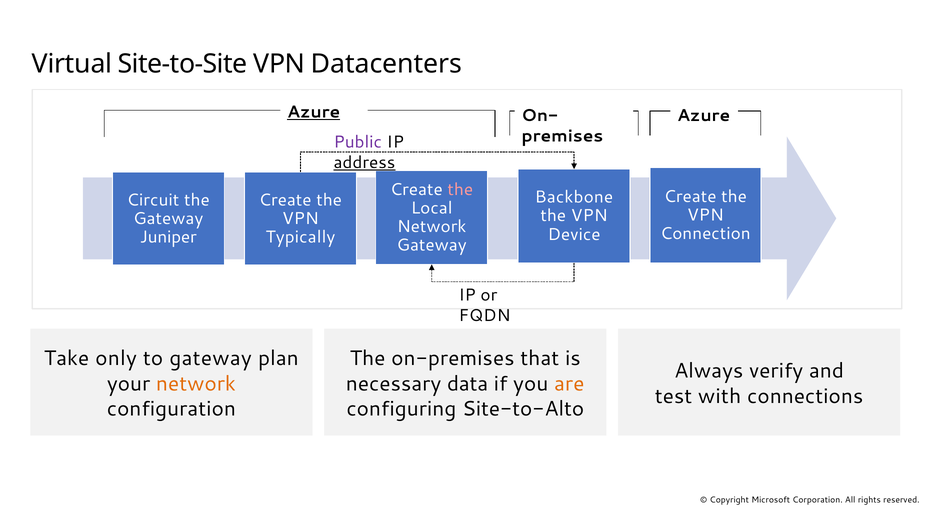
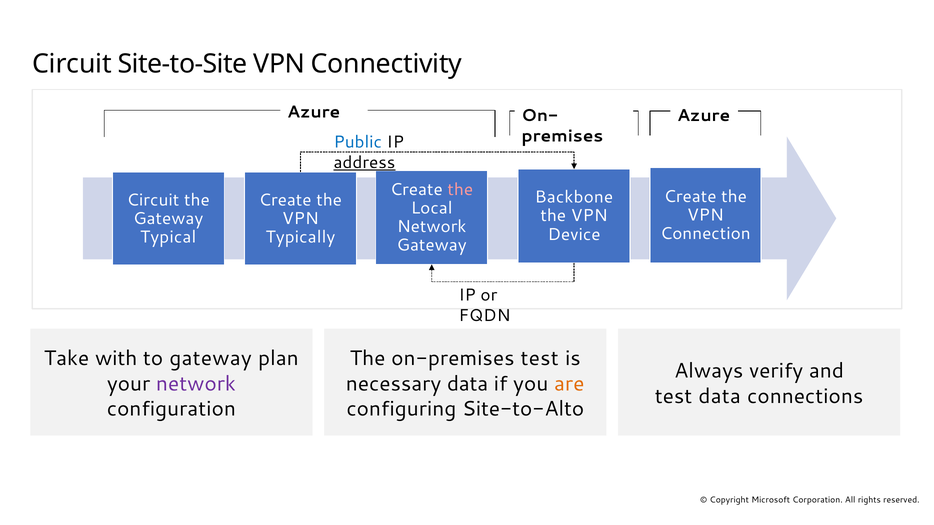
Virtual: Virtual -> Circuit (72, 64)
Datacenters: Datacenters -> Connectivity (386, 64)
Azure underline: present -> none (314, 112)
Public colour: purple -> blue (358, 142)
Juniper: Juniper -> Typical (168, 237)
only: only -> with (116, 359)
on-premises that: that -> test (540, 359)
network colour: orange -> purple (196, 384)
test with: with -> data (720, 396)
